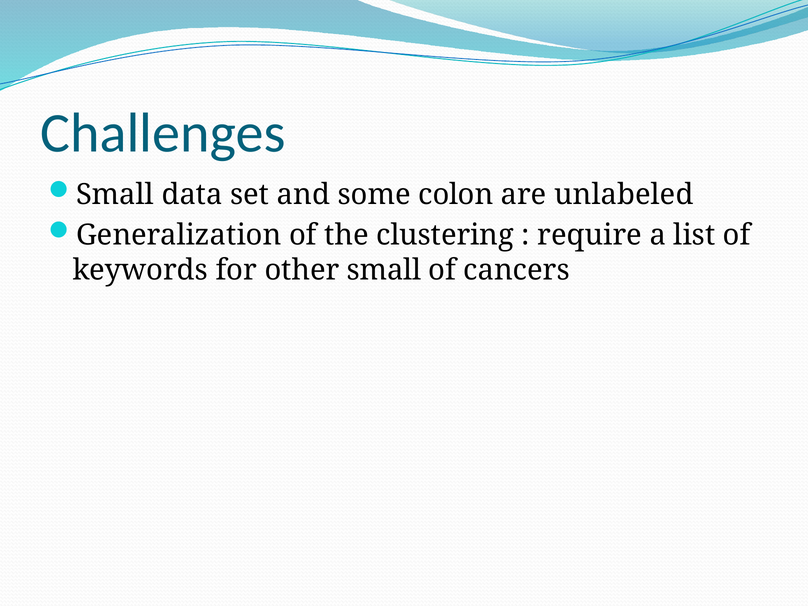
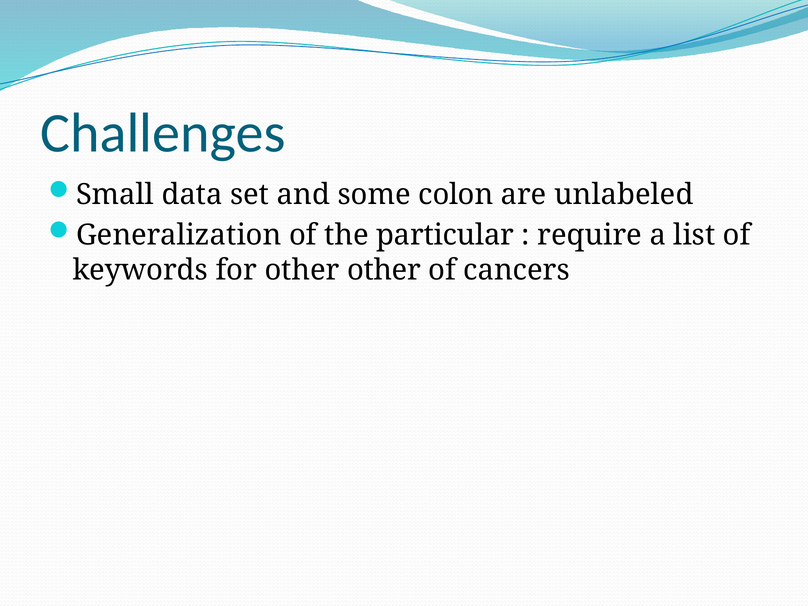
clustering: clustering -> particular (445, 235)
other small: small -> other (384, 270)
